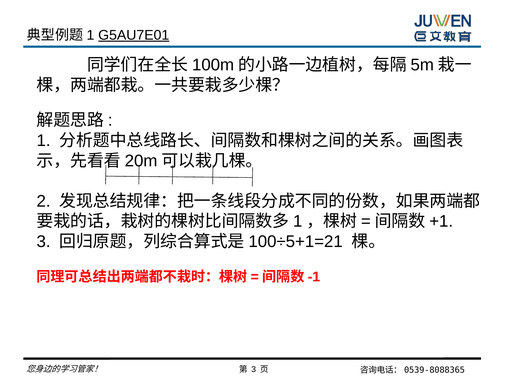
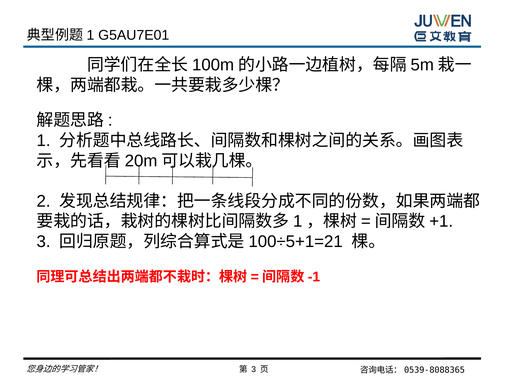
G5AU7E01 underline: present -> none (134, 35)
